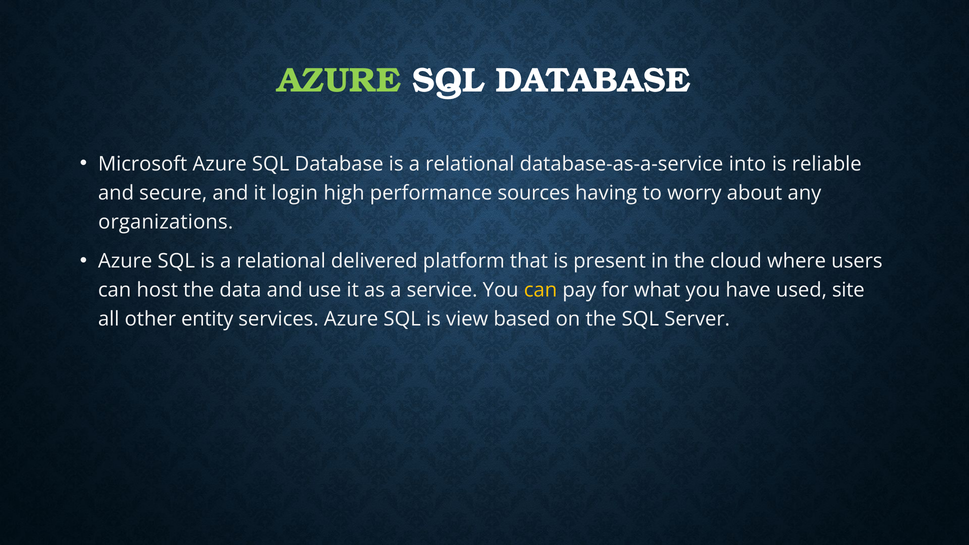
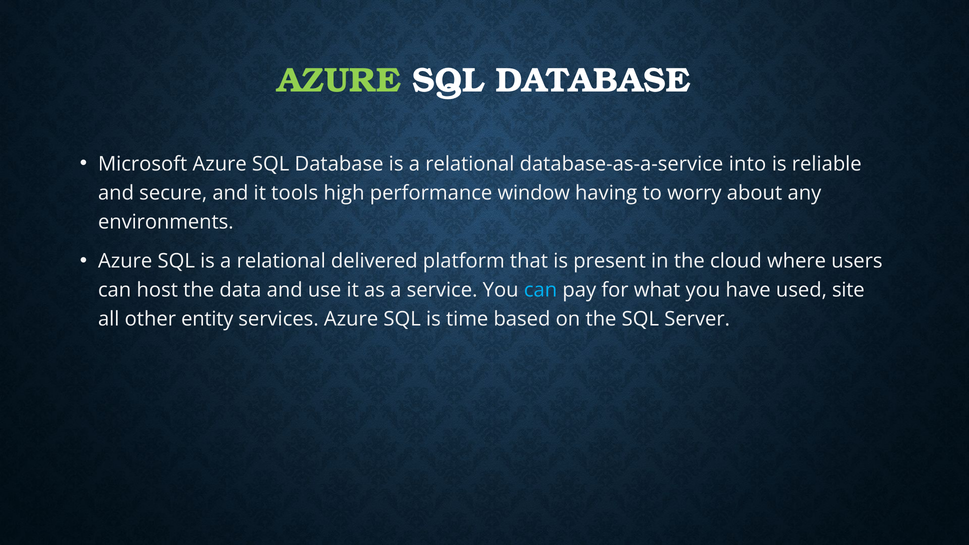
login: login -> tools (295, 193)
sources: sources -> window (534, 193)
organizations: organizations -> environments (166, 222)
can colour: yellow -> light blue (541, 290)
view: view -> time (467, 319)
